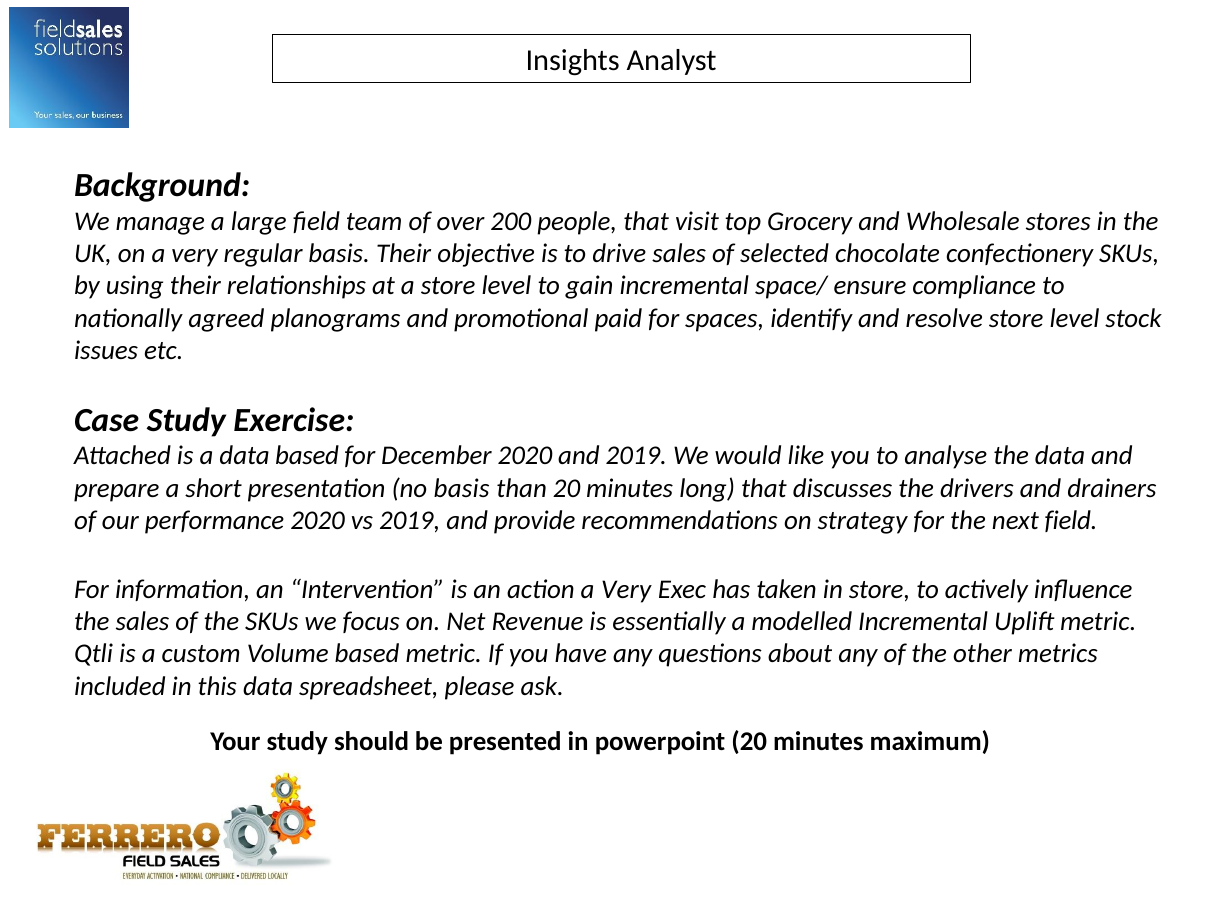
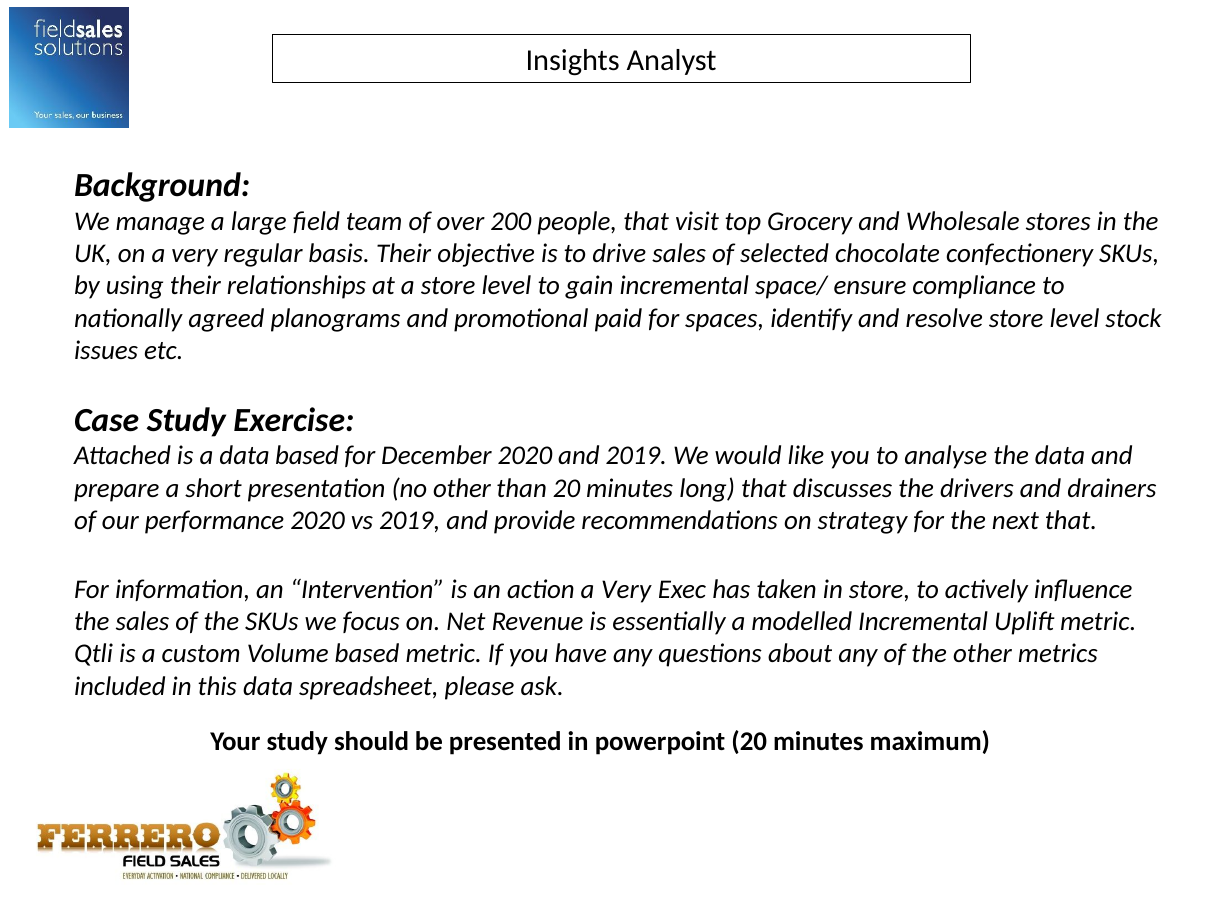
no basis: basis -> other (462, 489)
next field: field -> that (1071, 521)
